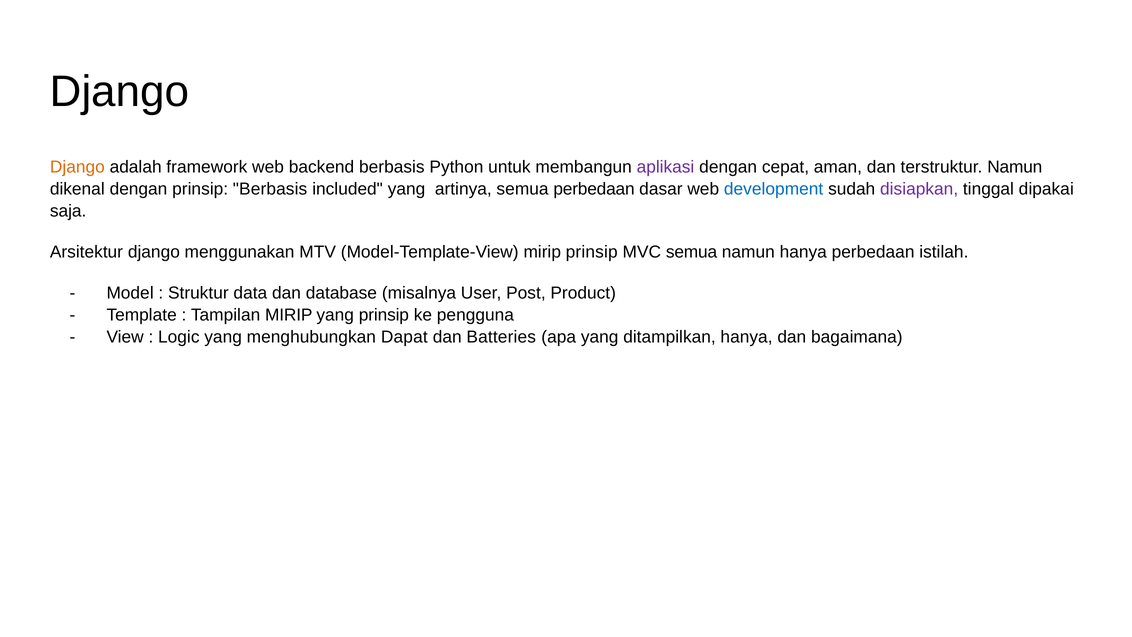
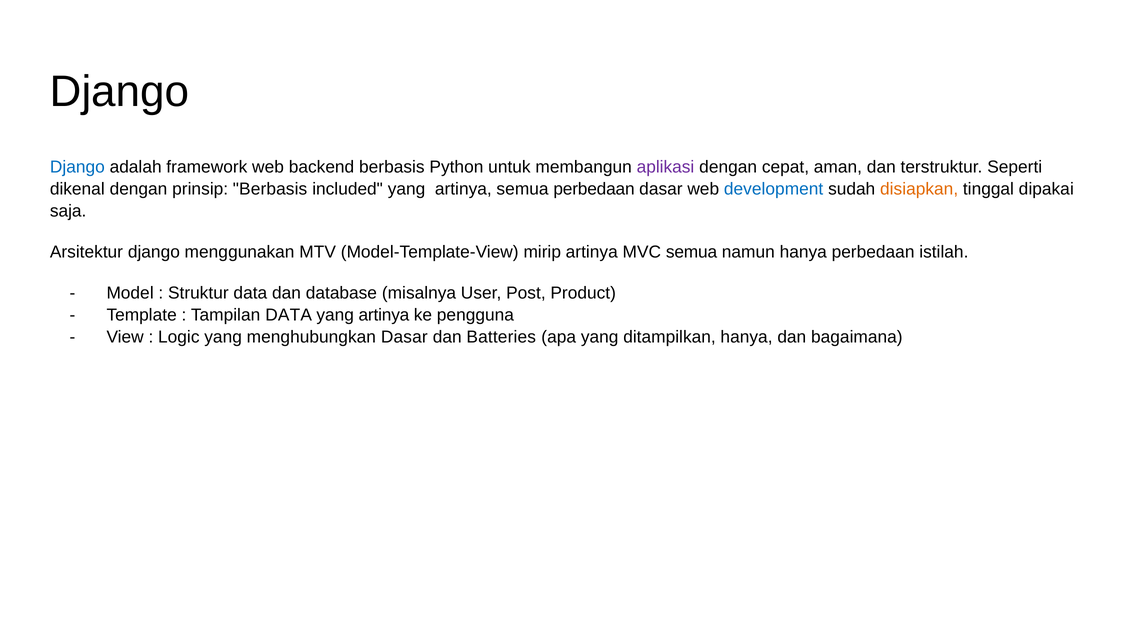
Django colour: orange -> blue (77, 167)
terstruktur Namun: Namun -> Seperti (1015, 167)
disiapkan colour: purple -> orange (919, 189)
mirip prinsip: prinsip -> artinya (592, 252)
Tampilan MIRIP: MIRIP -> DATA (289, 315)
prinsip: prinsip -> artinya (384, 315)
menghubungkan Dapat: Dapat -> Dasar (404, 337)
